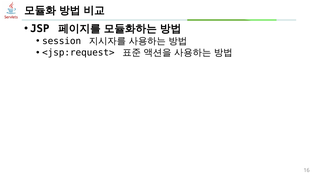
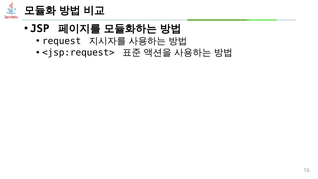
session: session -> request (62, 41)
